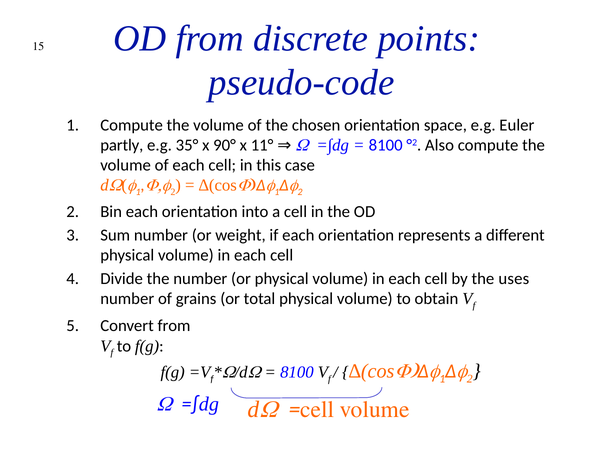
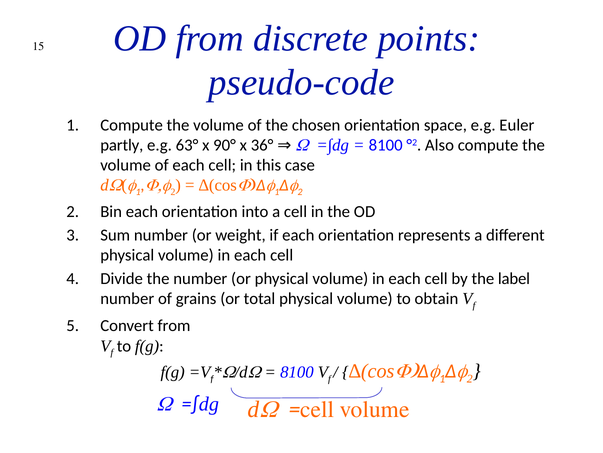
35°: 35° -> 63° (187, 145)
11°: 11° -> 36° (262, 145)
uses: uses -> label (514, 278)
